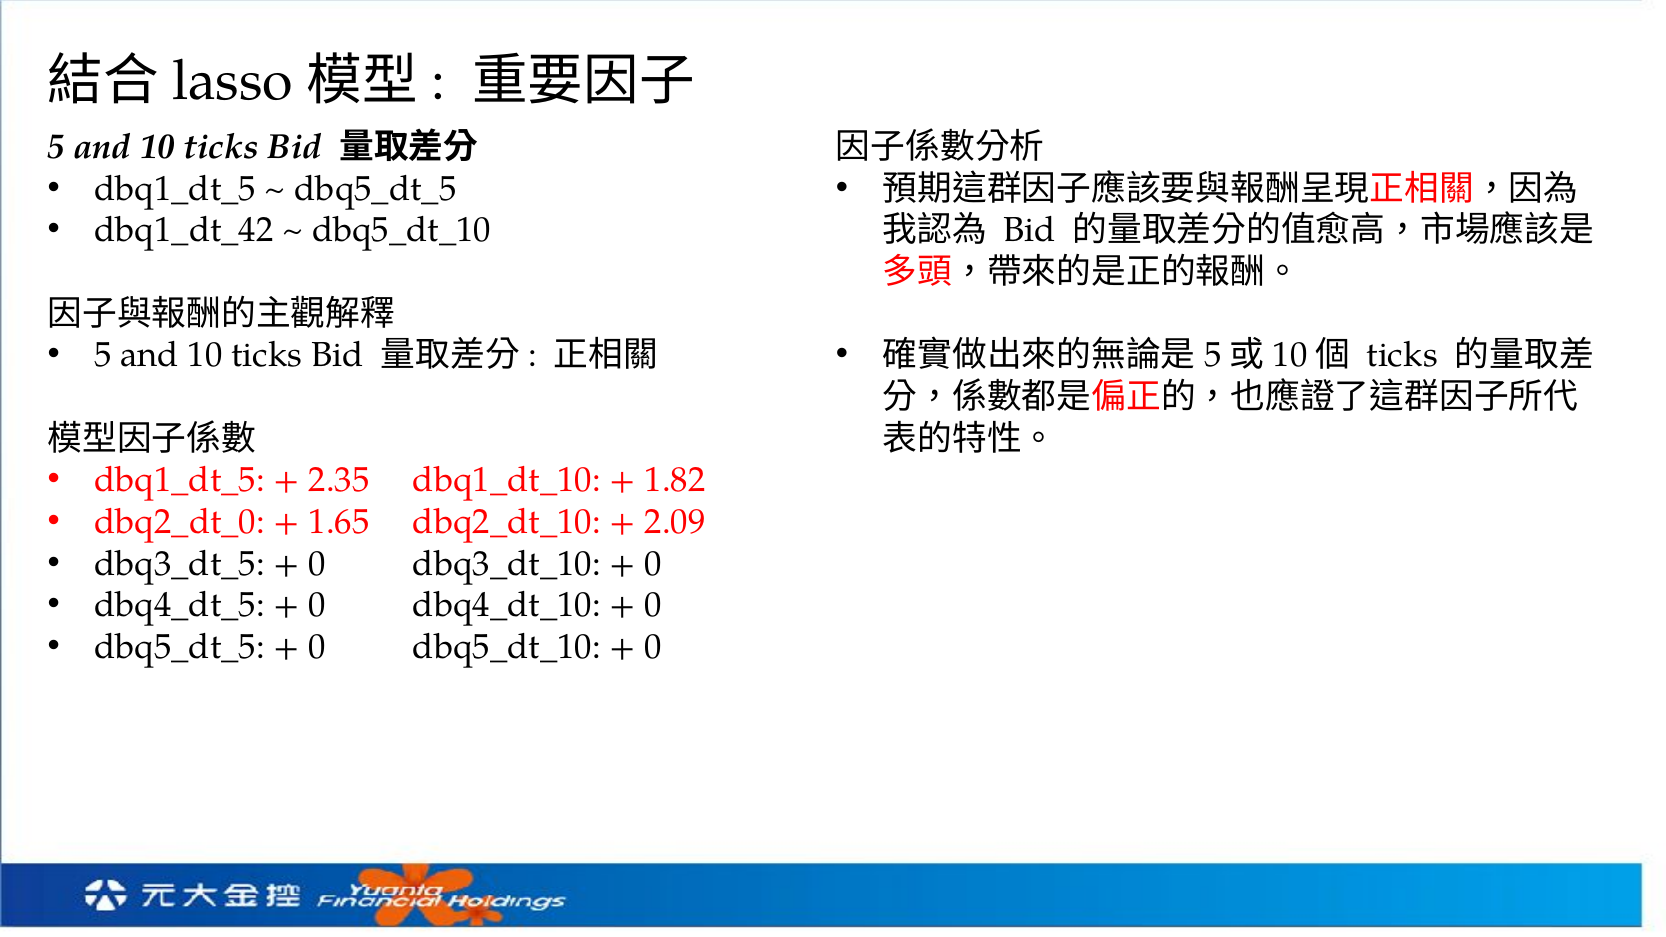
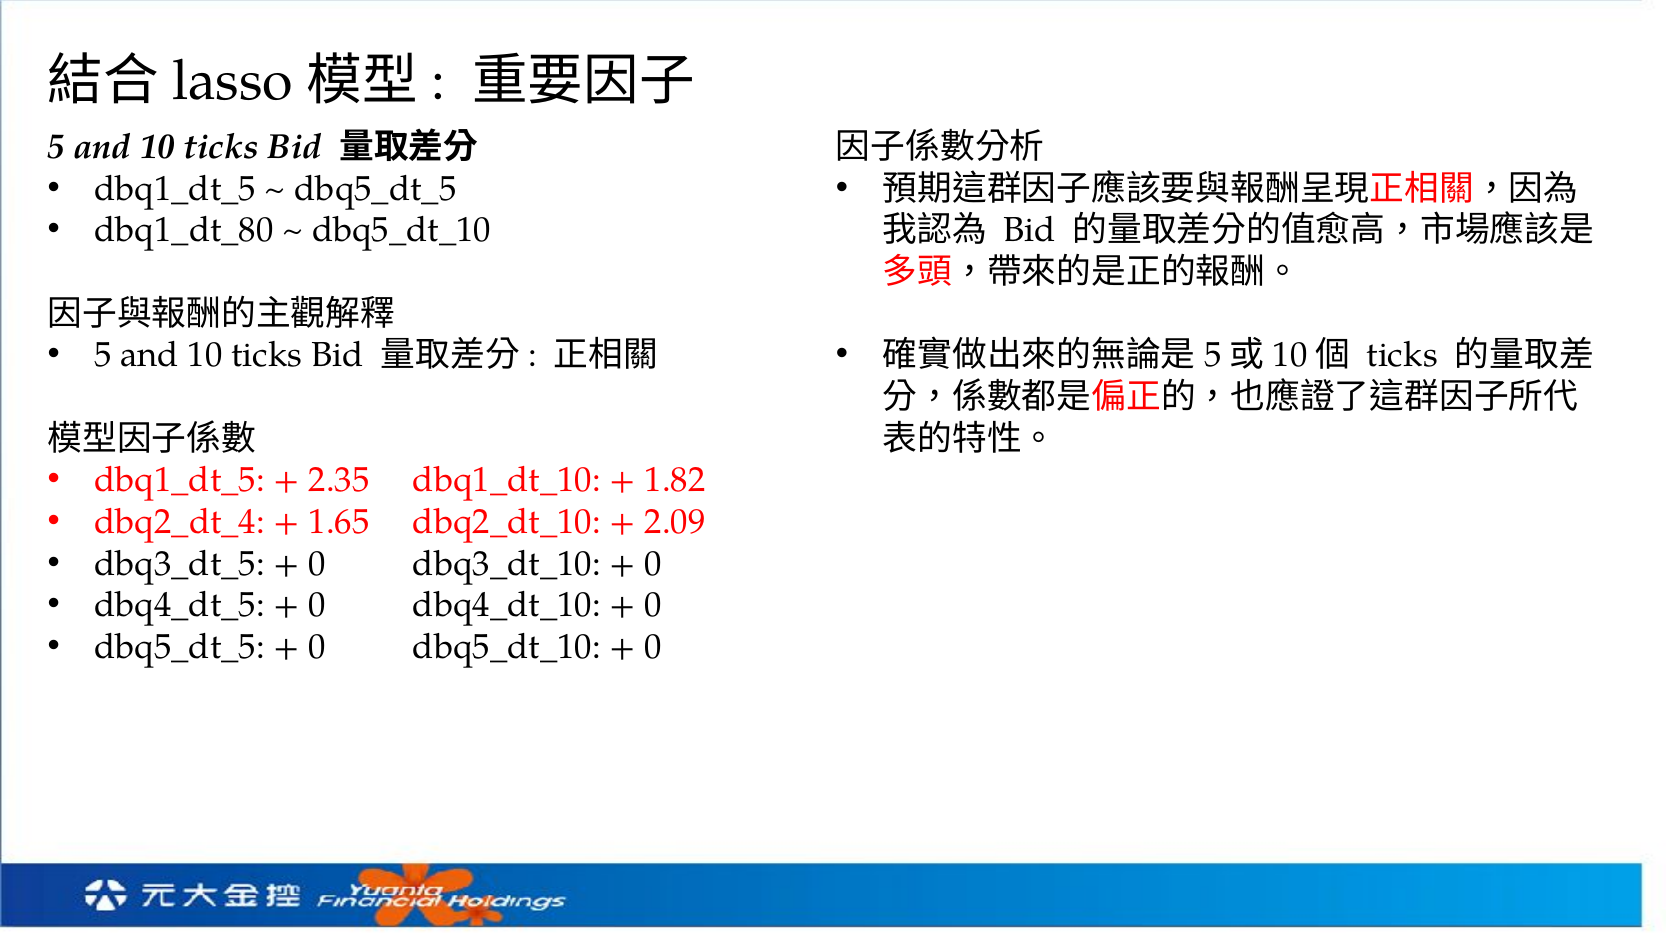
dbq1_dt_42: dbq1_dt_42 -> dbq1_dt_80 (184, 231)
dbq2_dt_0: dbq2_dt_0 -> dbq2_dt_4 (180, 522)
